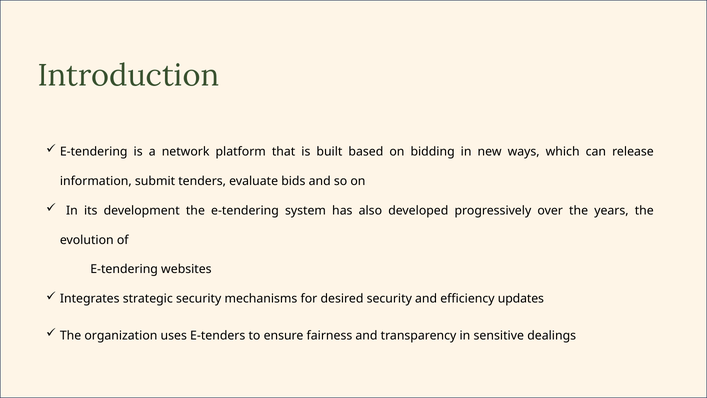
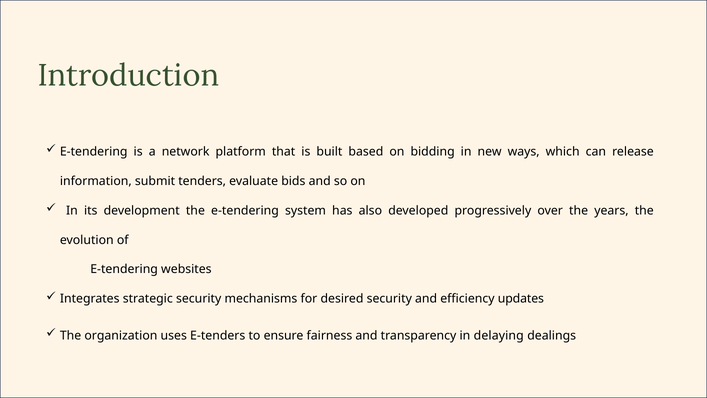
sensitive: sensitive -> delaying (499, 336)
